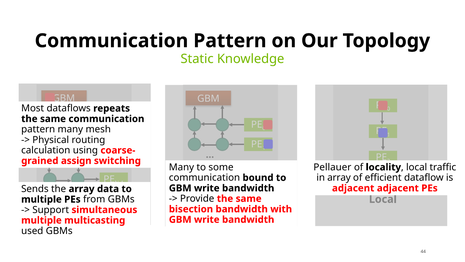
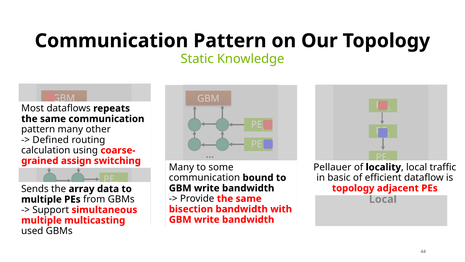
mesh: mesh -> other (98, 129)
Physical: Physical -> Defined (51, 140)
in array: array -> basic (339, 177)
adjacent: adjacent -> topology (353, 188)
